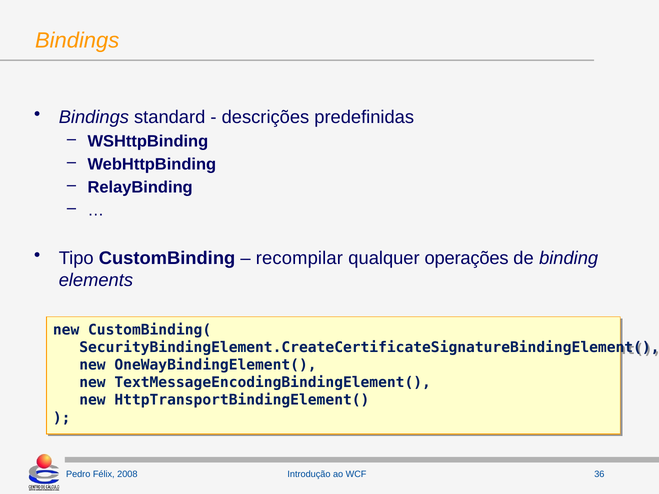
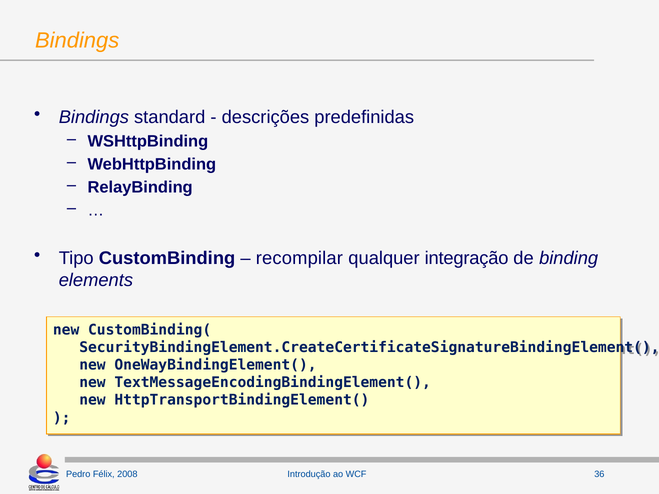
operações: operações -> integração (467, 258)
